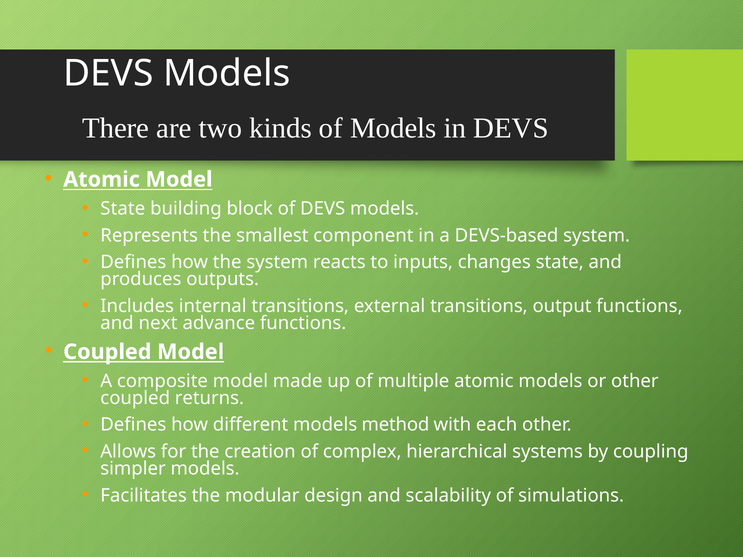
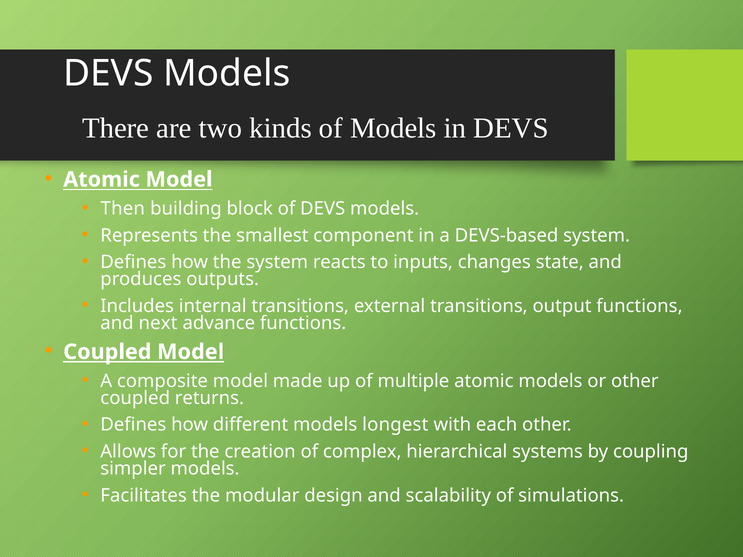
State: State -> Then (123, 209)
method: method -> longest (395, 425)
